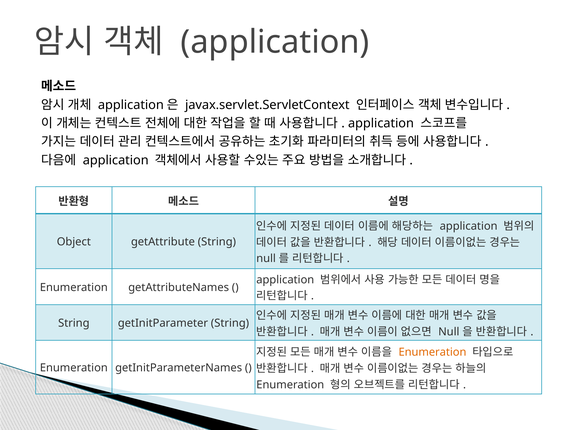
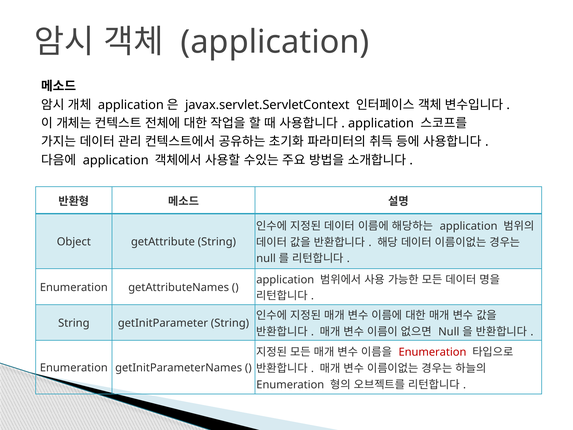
Enumeration colour: orange -> red (432, 352)
